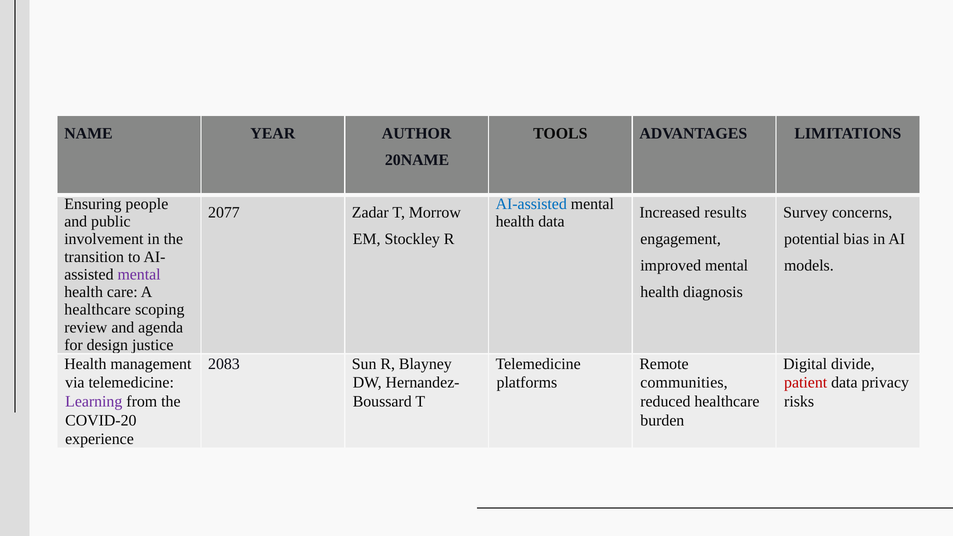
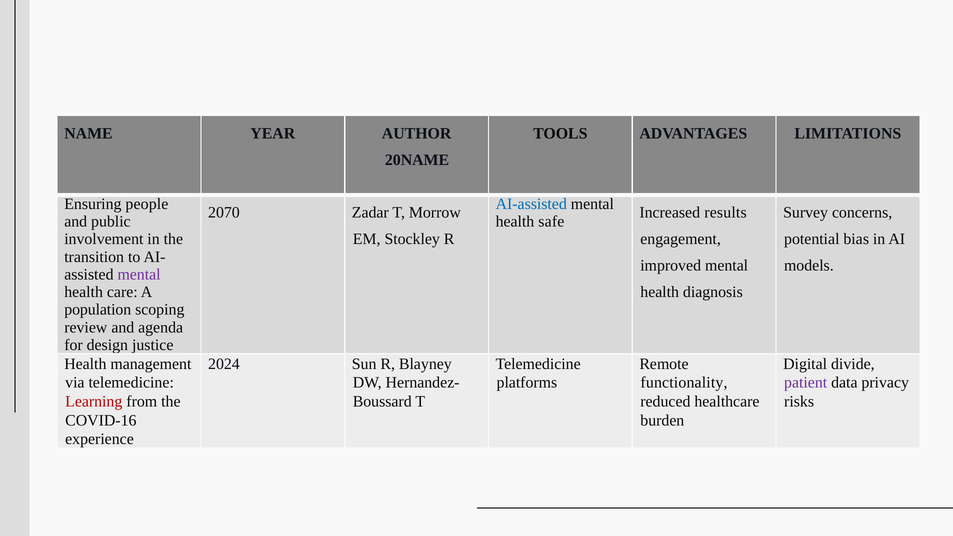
2077: 2077 -> 2070 (224, 213)
health data: data -> safe (551, 222)
healthcare: healthcare -> population (98, 310)
2083: 2083 -> 2024 (224, 364)
communities: communities -> functionality (684, 383)
patient colour: red -> purple (806, 383)
Learning colour: purple -> red (94, 402)
COVID-20: COVID-20 -> COVID-16 (101, 420)
